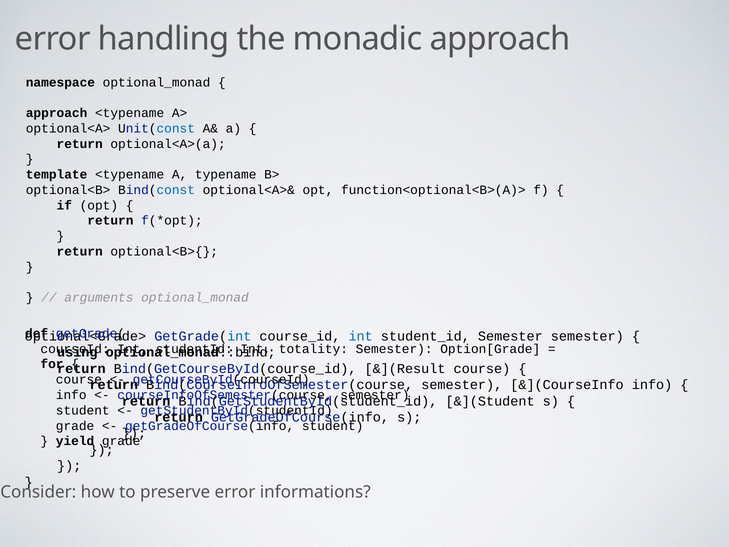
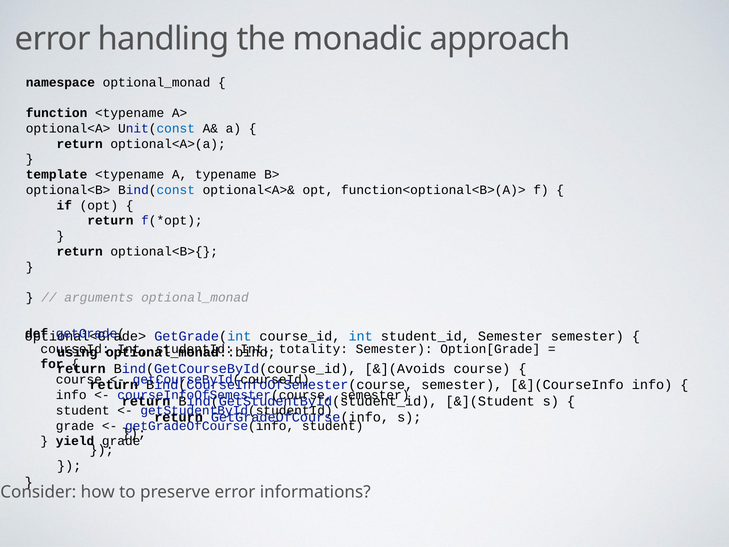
approach: approach -> function (57, 113)
&](Result: &](Result -> &](Avoids (405, 368)
